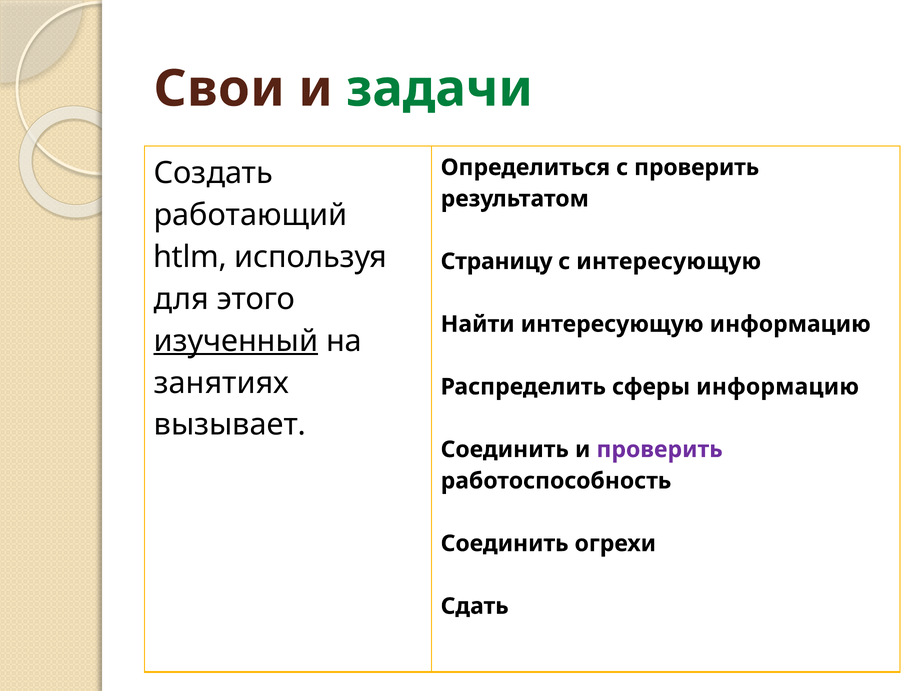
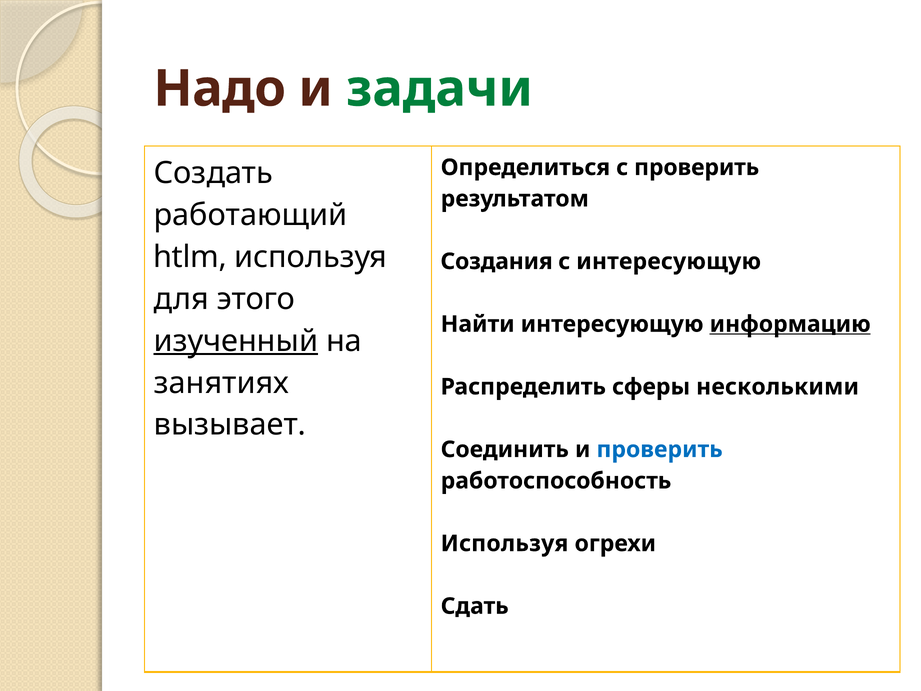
Свои: Свои -> Надо (220, 89)
Страницу: Страницу -> Создания (497, 261)
информацию underline: none -> present (790, 324)
сферы информацию: информацию -> несколькими (778, 387)
проверить colour: purple -> blue (660, 449)
Соединить: Соединить -> Используя (505, 543)
